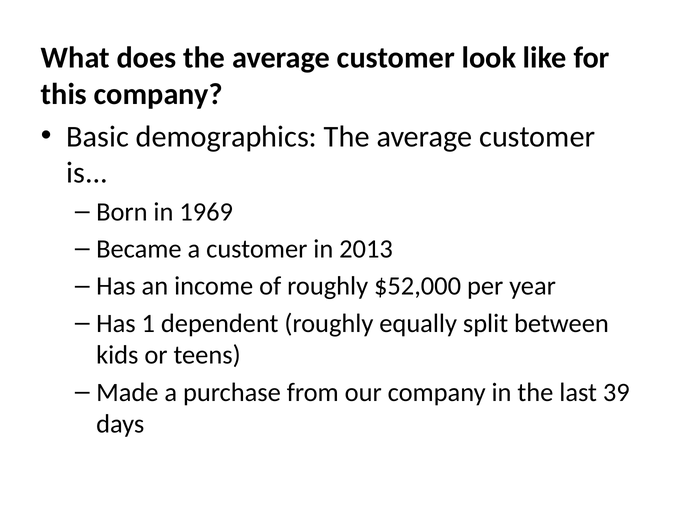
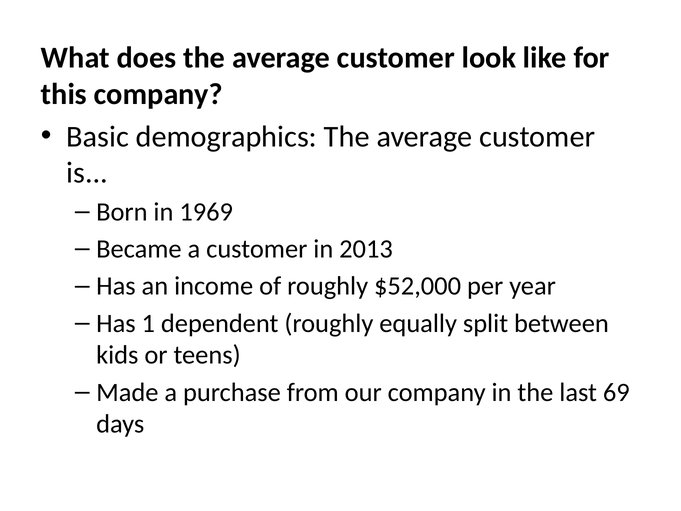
39: 39 -> 69 (616, 392)
